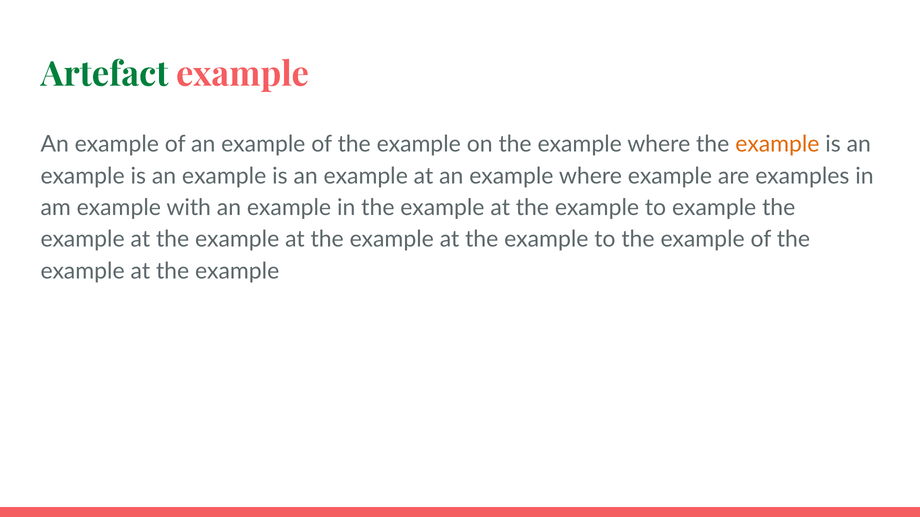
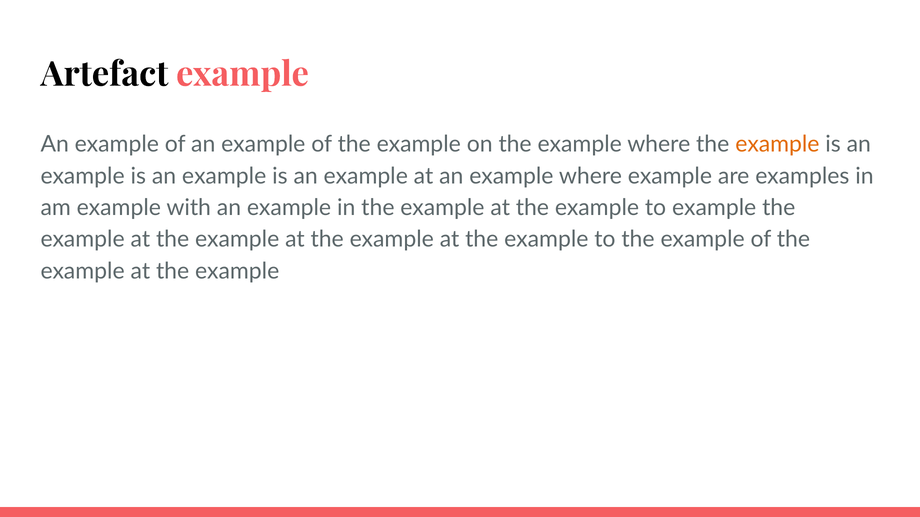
Artefact colour: green -> black (104, 74)
